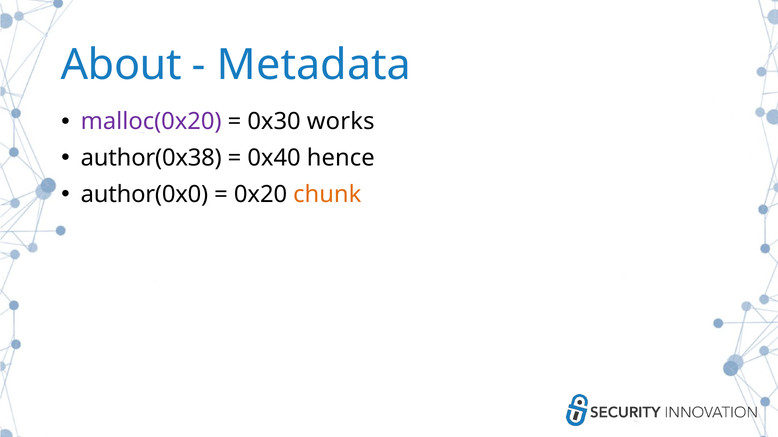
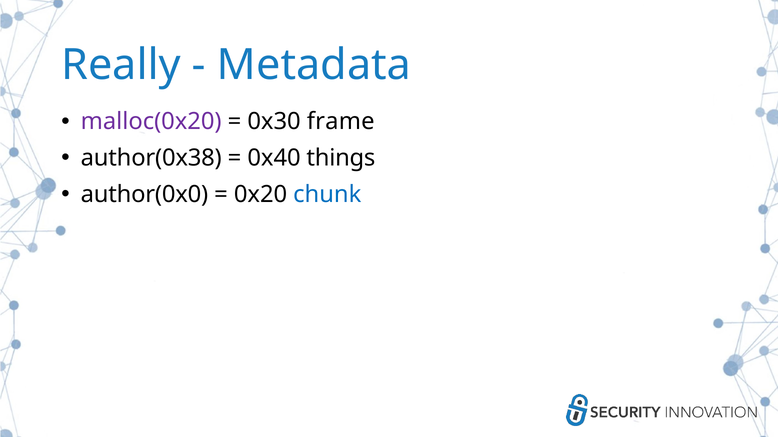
About: About -> Really (121, 65)
works: works -> frame (341, 122)
hence: hence -> things (341, 158)
chunk colour: orange -> blue (327, 195)
